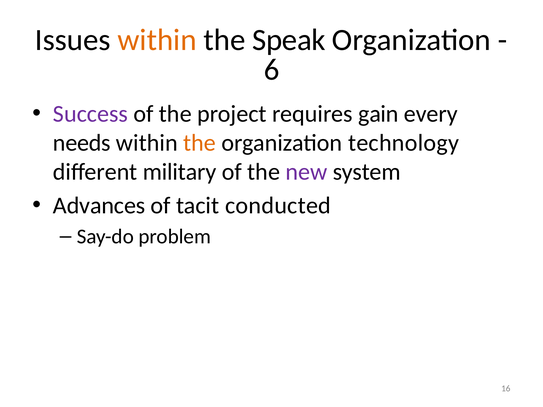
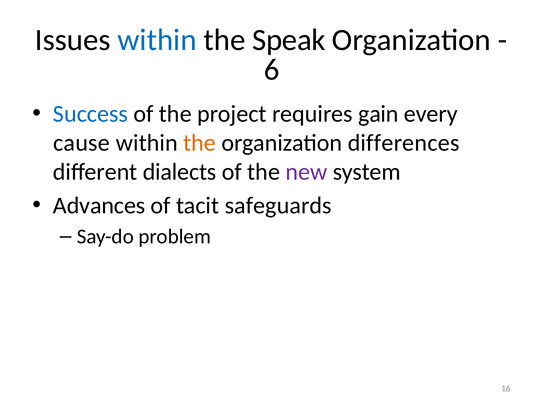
within colour: orange -> blue (157, 40)
Success colour: purple -> blue (90, 114)
needs: needs -> cause (82, 143)
technology: technology -> differences (404, 143)
military: military -> dialects (180, 172)
conducted: conducted -> safeguards (278, 206)
